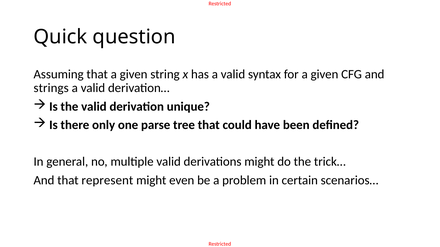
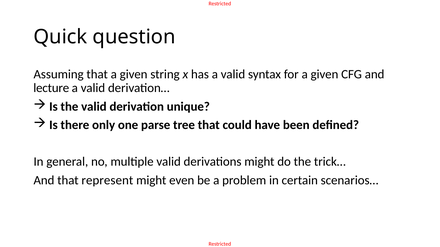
strings: strings -> lecture (51, 88)
